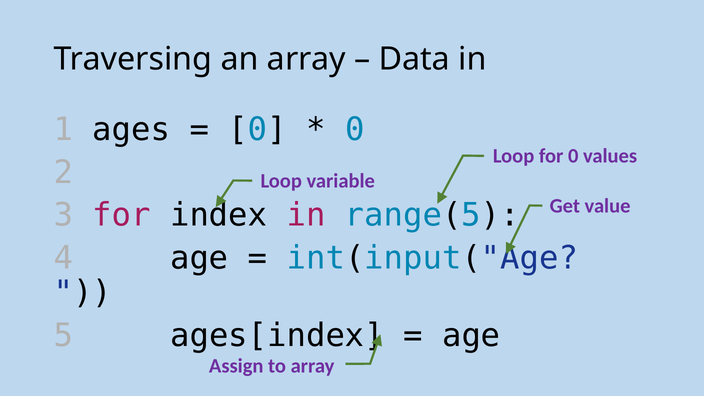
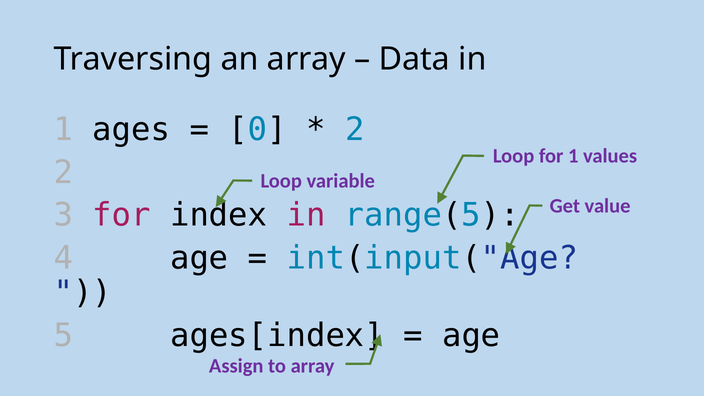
0: 0 -> 2 (355, 130)
for 0: 0 -> 1 (573, 156)
